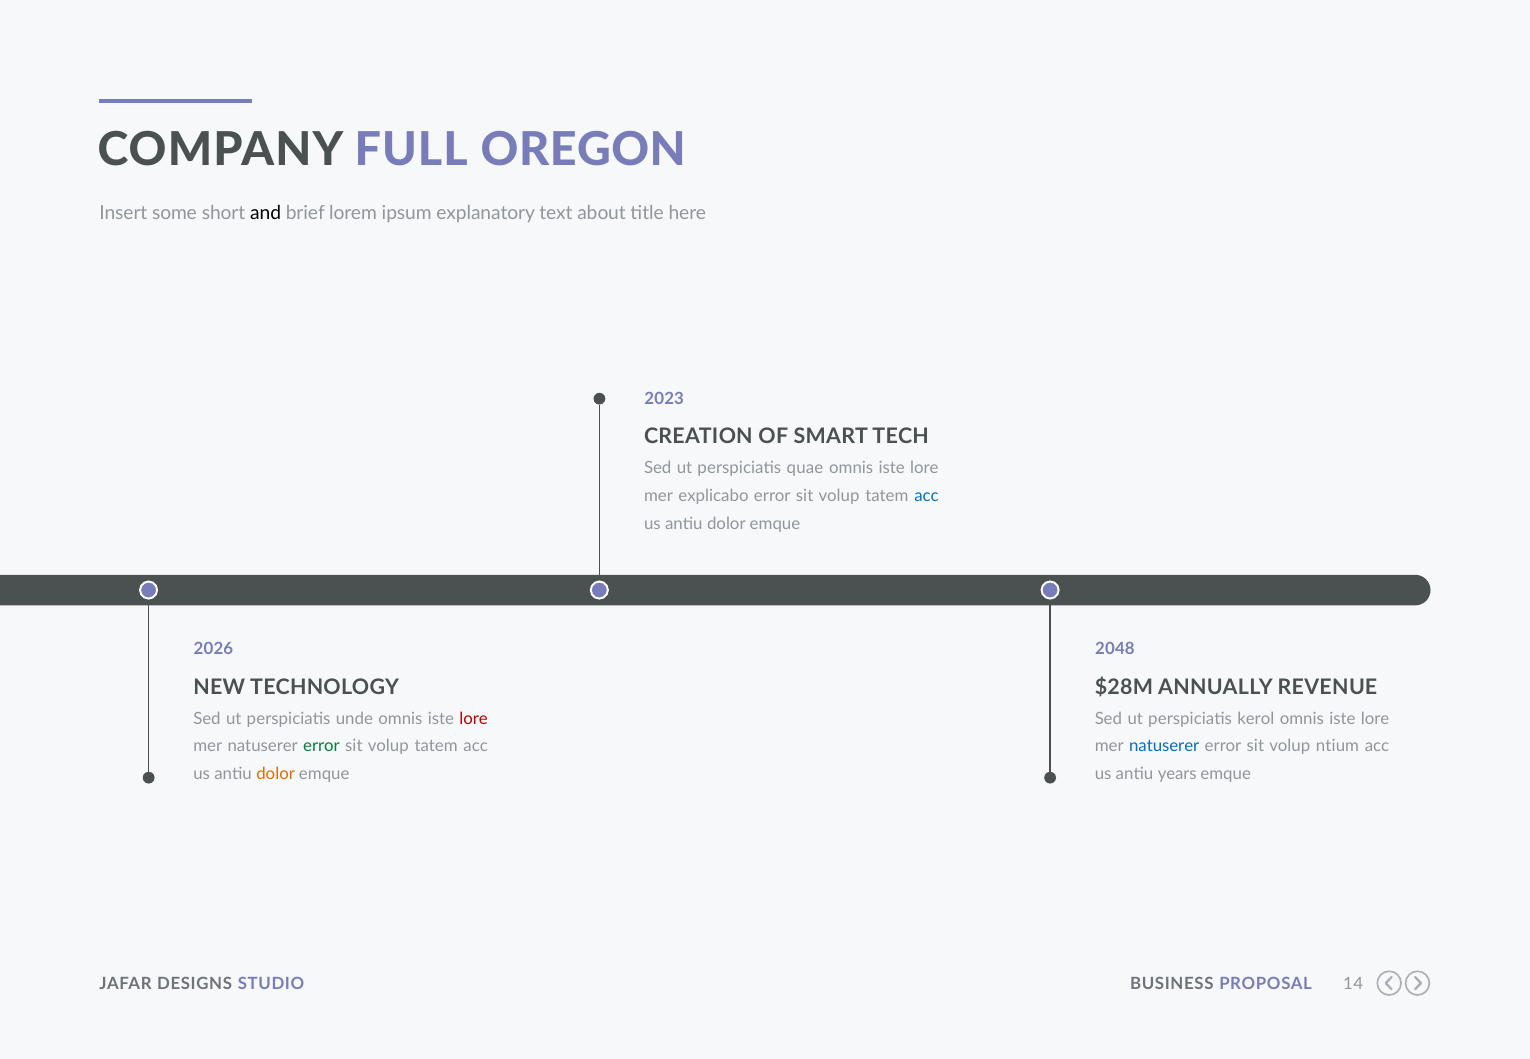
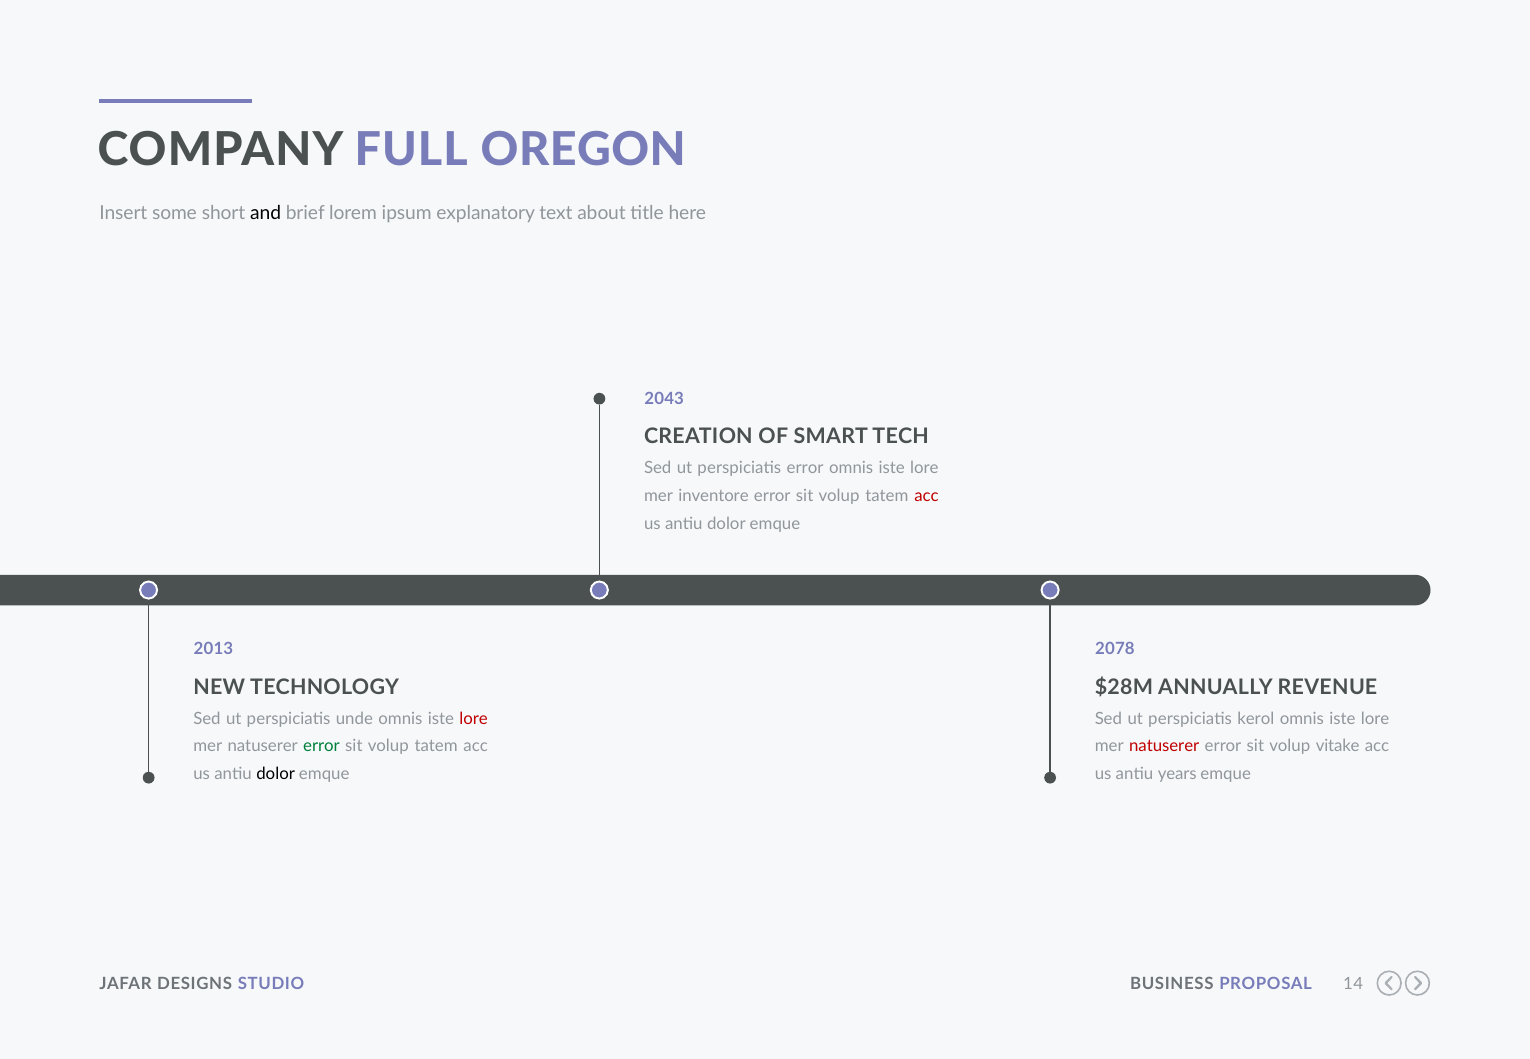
2023: 2023 -> 2043 (664, 399)
perspiciatis quae: quae -> error (805, 468)
explicabo: explicabo -> inventore (714, 496)
acc colour: blue -> red (926, 496)
2026: 2026 -> 2013 (213, 650)
2048: 2048 -> 2078 (1115, 650)
natuserer colour: blue -> red (1164, 746)
ntium: ntium -> vitake (1338, 746)
dolor colour: orange -> black (276, 774)
